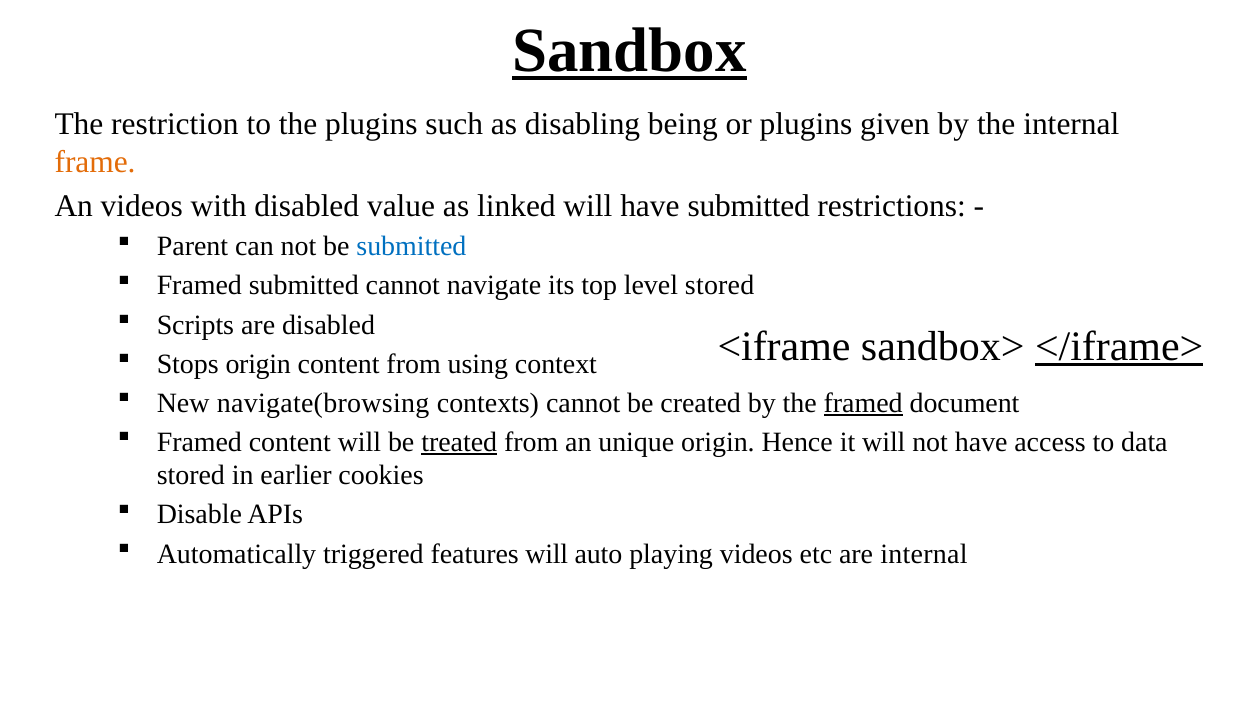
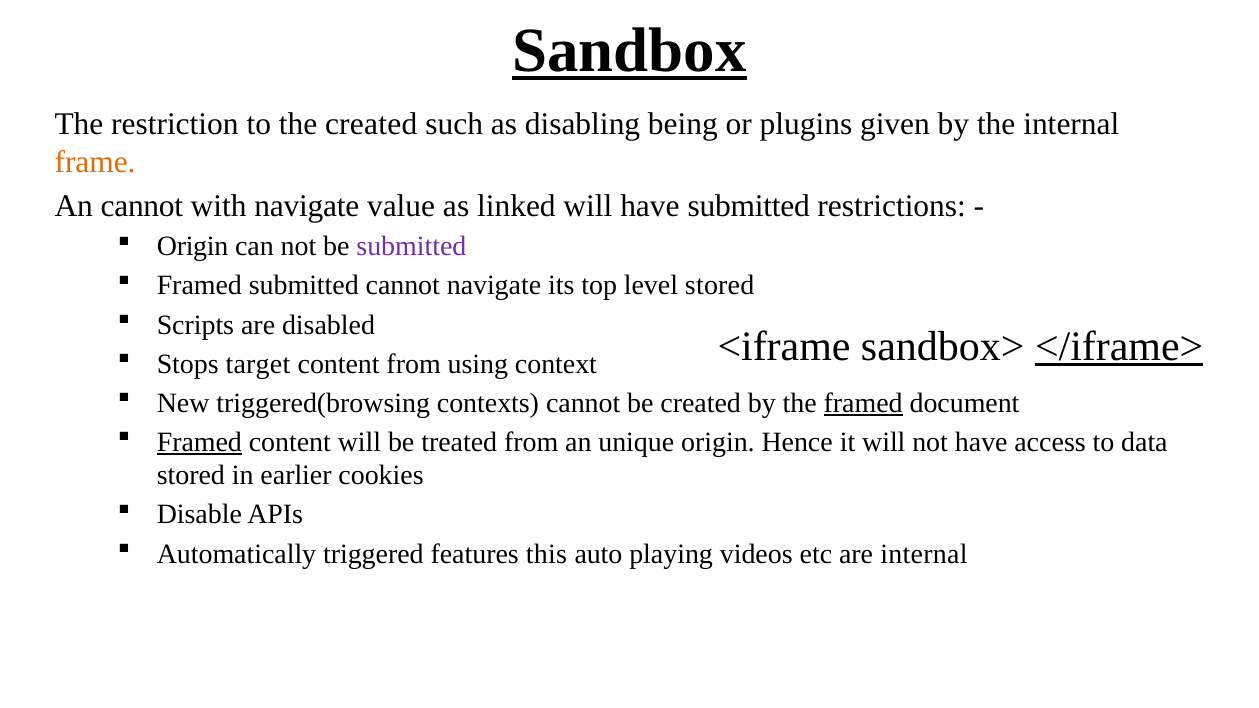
the plugins: plugins -> created (371, 124)
An videos: videos -> cannot (142, 206)
with disabled: disabled -> navigate (307, 206)
Parent: Parent -> Origin (193, 247)
submitted colour: blue -> purple (411, 247)
Stops origin: origin -> target (258, 364)
navigate(browsing: navigate(browsing -> triggered(browsing (323, 403)
Framed underline: none -> present (199, 442)
treated underline: present -> none (459, 442)
features will: will -> this (546, 554)
